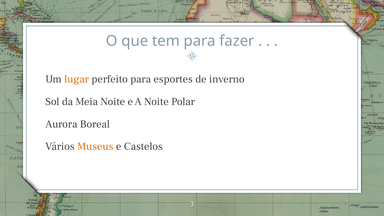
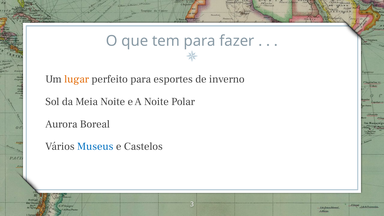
Museus colour: orange -> blue (95, 146)
